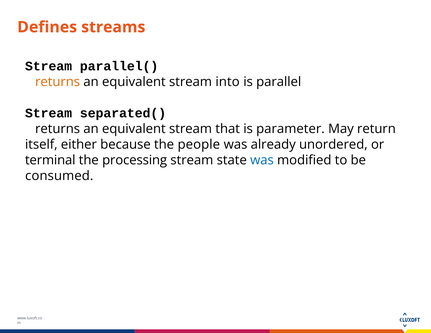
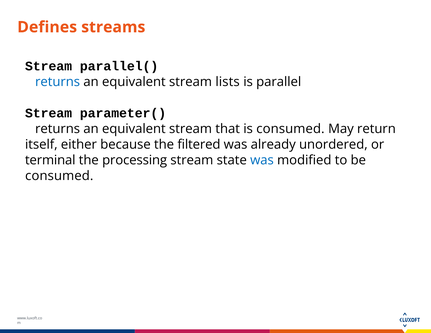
returns colour: orange -> blue (58, 82)
into: into -> lists (228, 82)
separated(: separated( -> parameter( (123, 113)
is parameter: parameter -> consumed (290, 129)
people: people -> filtered (199, 145)
